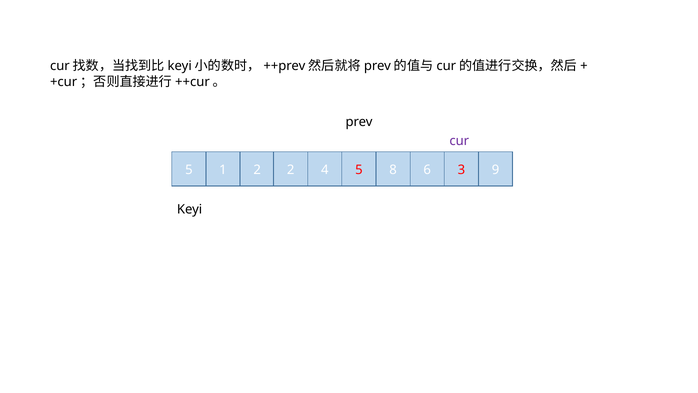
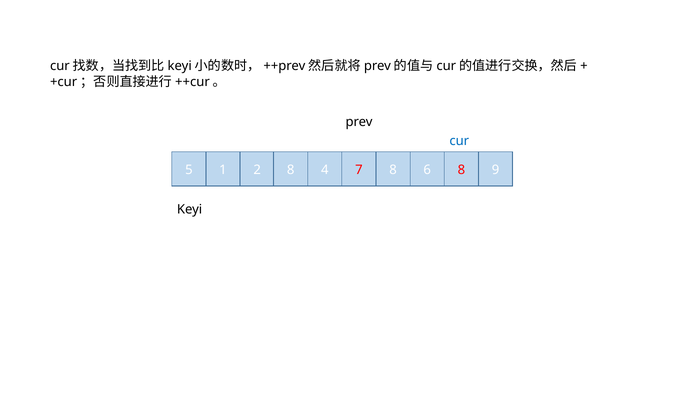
cur colour: purple -> blue (459, 141)
2 2: 2 -> 8 (291, 170)
4 5: 5 -> 7 (359, 170)
6 3: 3 -> 8 (461, 170)
